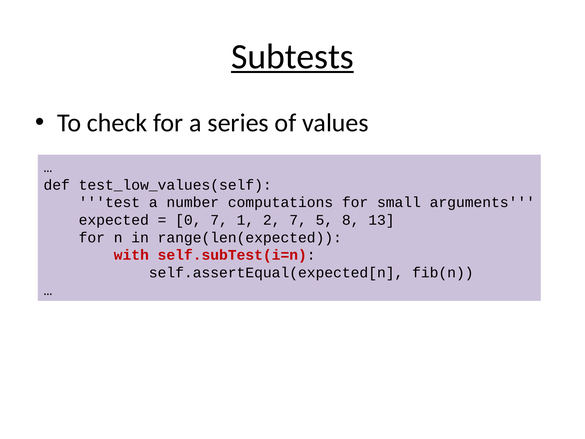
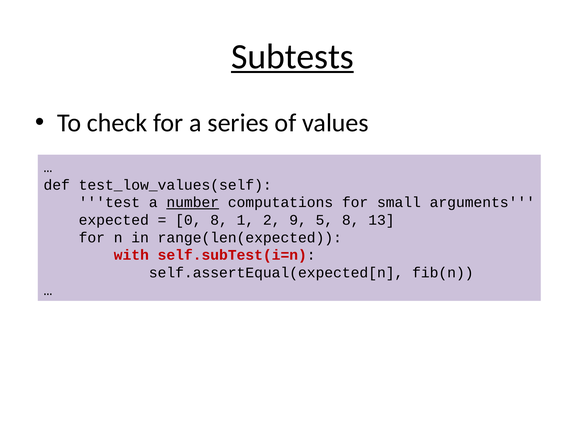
number underline: none -> present (193, 202)
0 7: 7 -> 8 (219, 220)
2 7: 7 -> 9 (298, 220)
